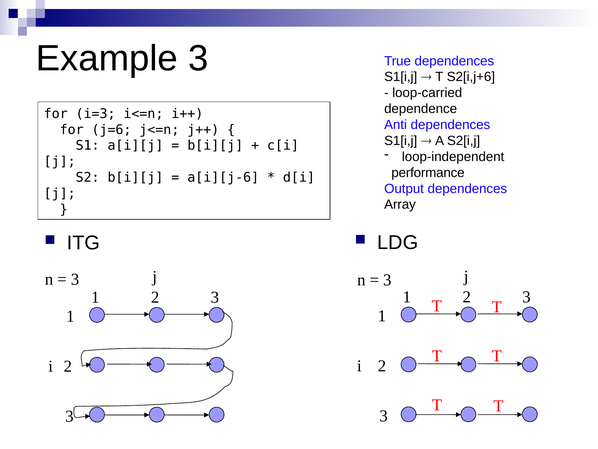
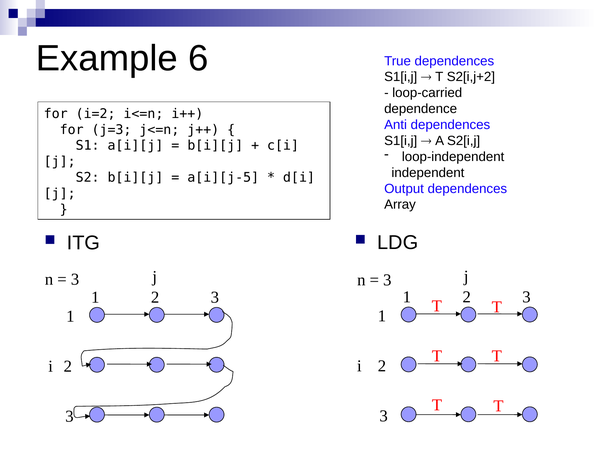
Example 3: 3 -> 6 (198, 58)
S2[i,j+6: S2[i,j+6 -> S2[i,j+2 (471, 77)
i=3: i=3 -> i=2 (96, 114)
j=6: j=6 -> j=3 (112, 130)
performance: performance -> independent (428, 172)
a[i][j-6: a[i][j-6 -> a[i][j-5 (223, 177)
